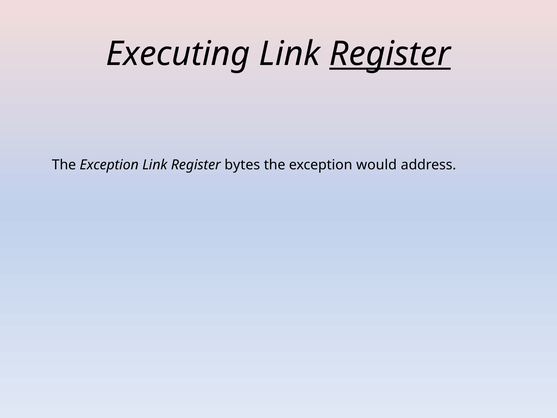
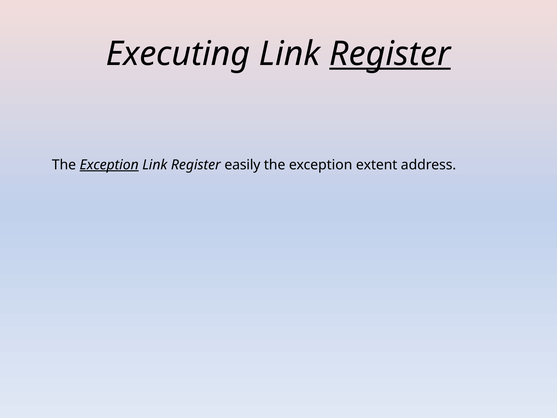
Exception underline: none -> present (109, 165)
bytes: bytes -> easily (242, 165)
would: would -> extent (377, 165)
